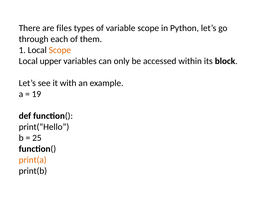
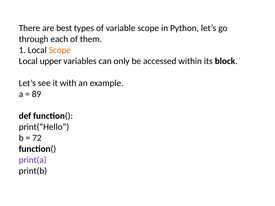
files: files -> best (64, 28)
19: 19 -> 89 (36, 94)
25: 25 -> 72 (37, 138)
print(a colour: orange -> purple (33, 160)
